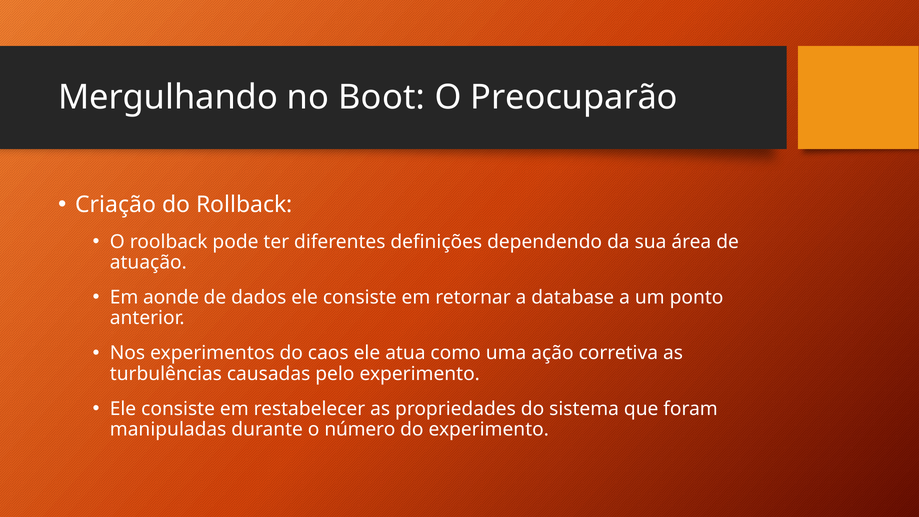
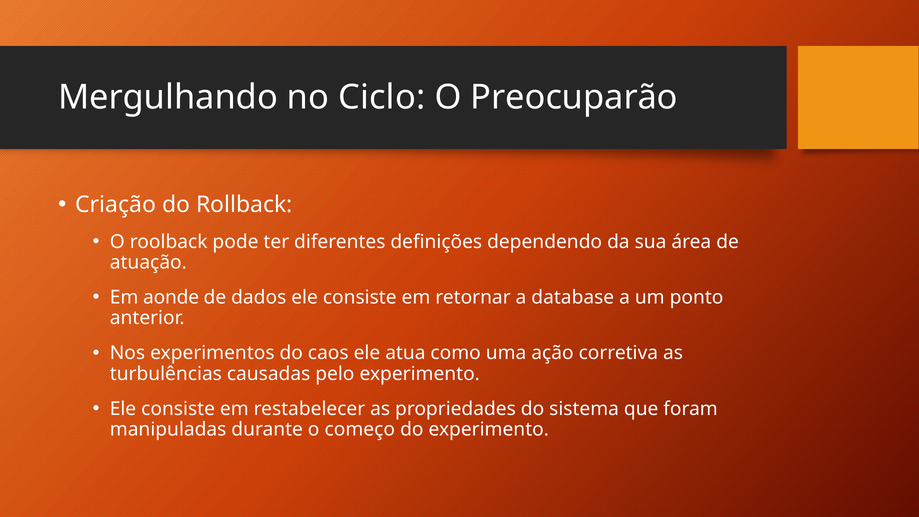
Boot: Boot -> Ciclo (382, 97)
número: número -> começo (360, 430)
